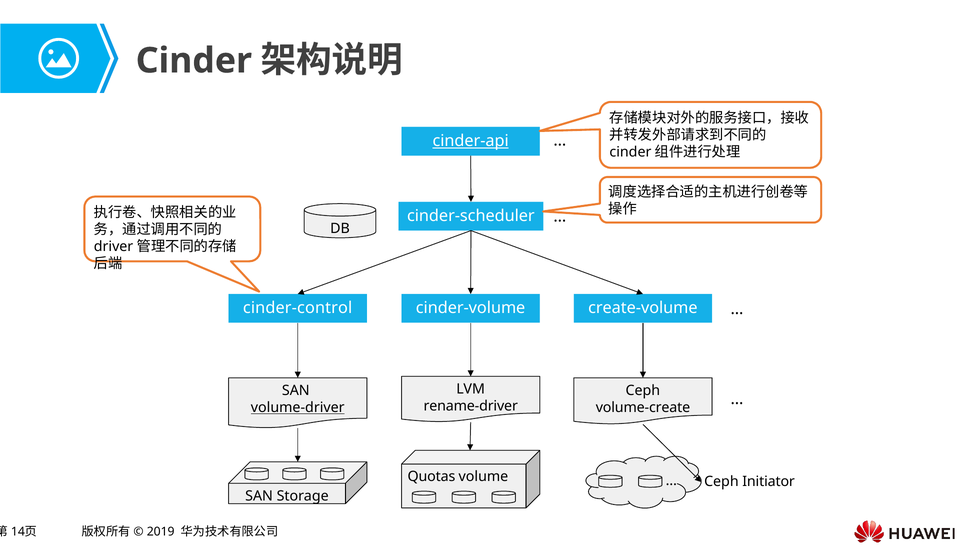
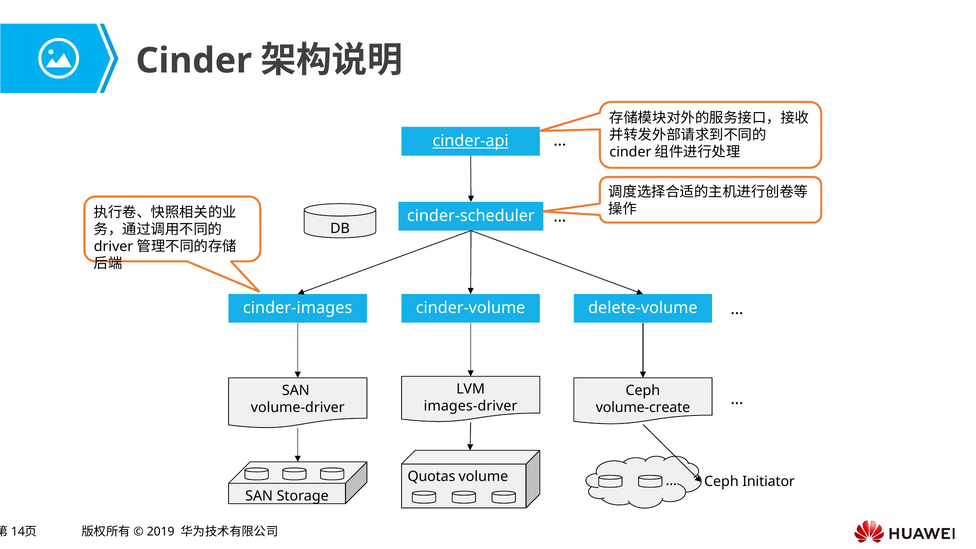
cinder-control: cinder-control -> cinder-images (298, 308)
create-volume: create-volume -> delete-volume (643, 308)
rename-driver: rename-driver -> images-driver (471, 406)
volume-driver underline: present -> none (298, 408)
